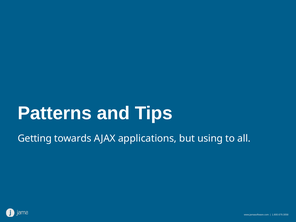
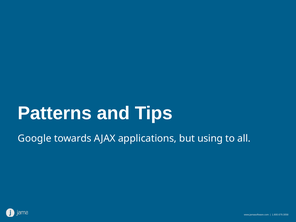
Getting: Getting -> Google (35, 138)
